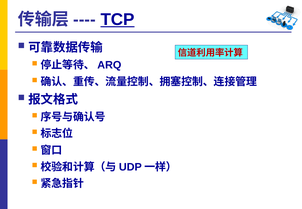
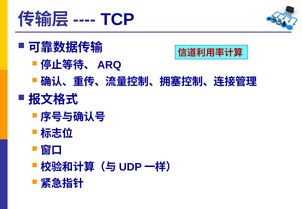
TCP underline: present -> none (118, 19)
